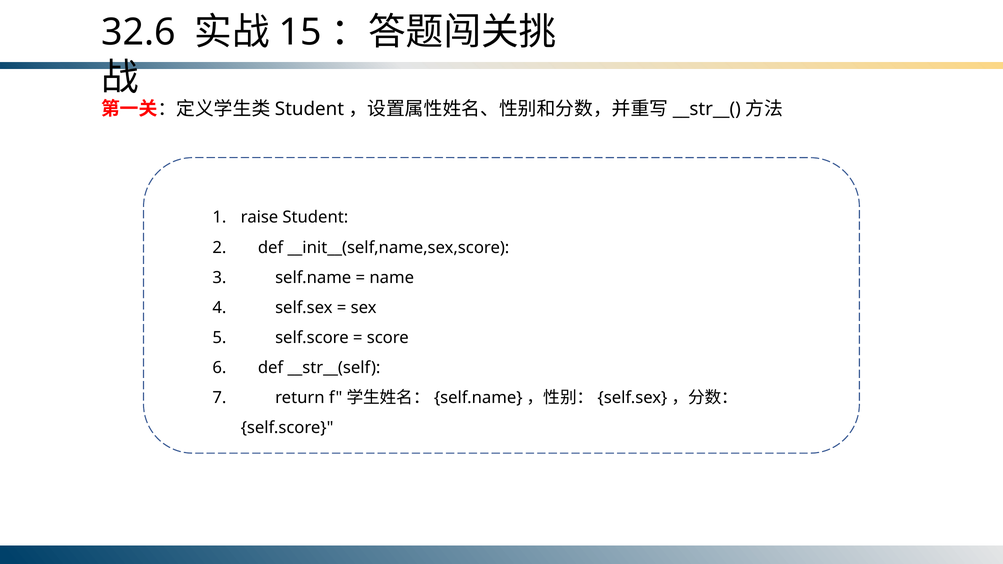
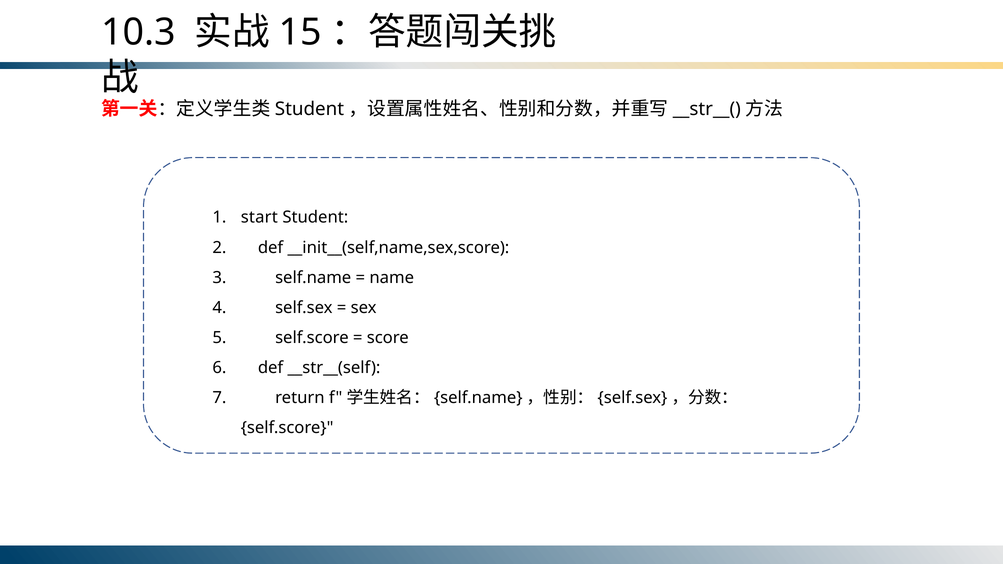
32.6: 32.6 -> 10.3 (138, 33)
raise: raise -> start (259, 218)
